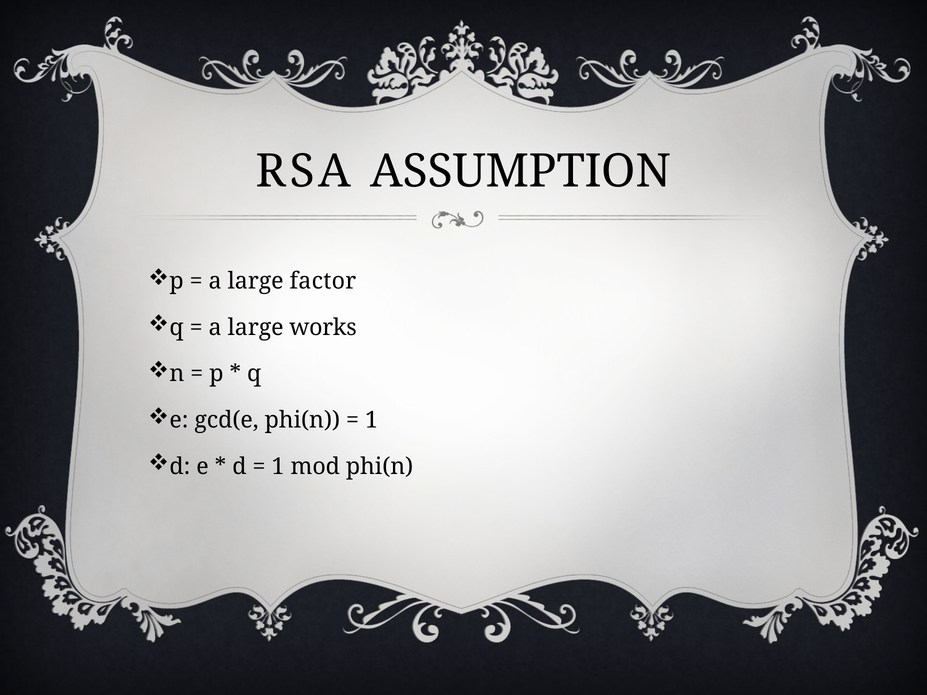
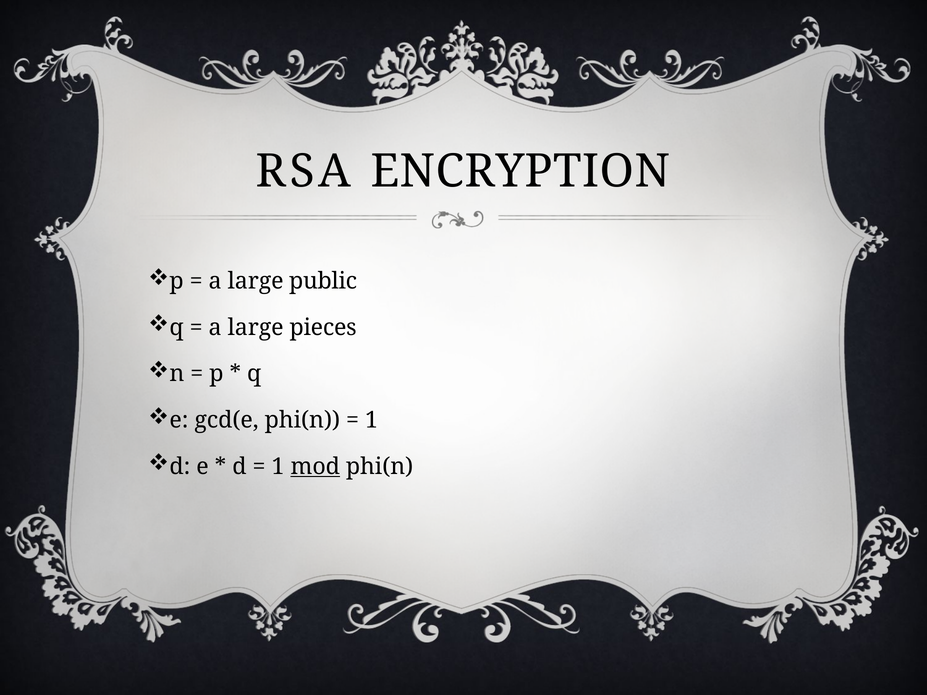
ASSUMPTION: ASSUMPTION -> ENCRYPTION (520, 172)
factor: factor -> public (323, 281)
works: works -> pieces (323, 328)
mod underline: none -> present (315, 467)
